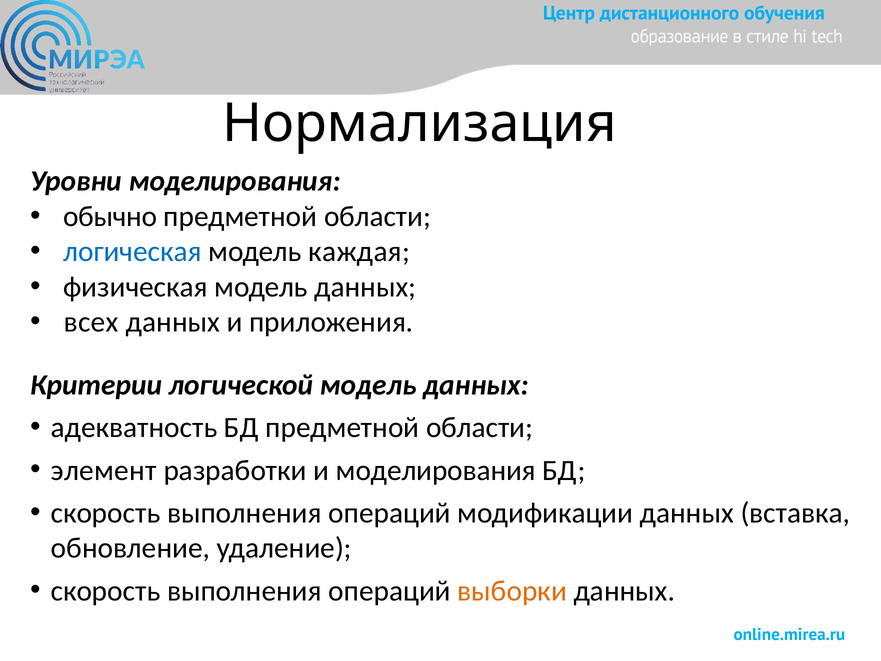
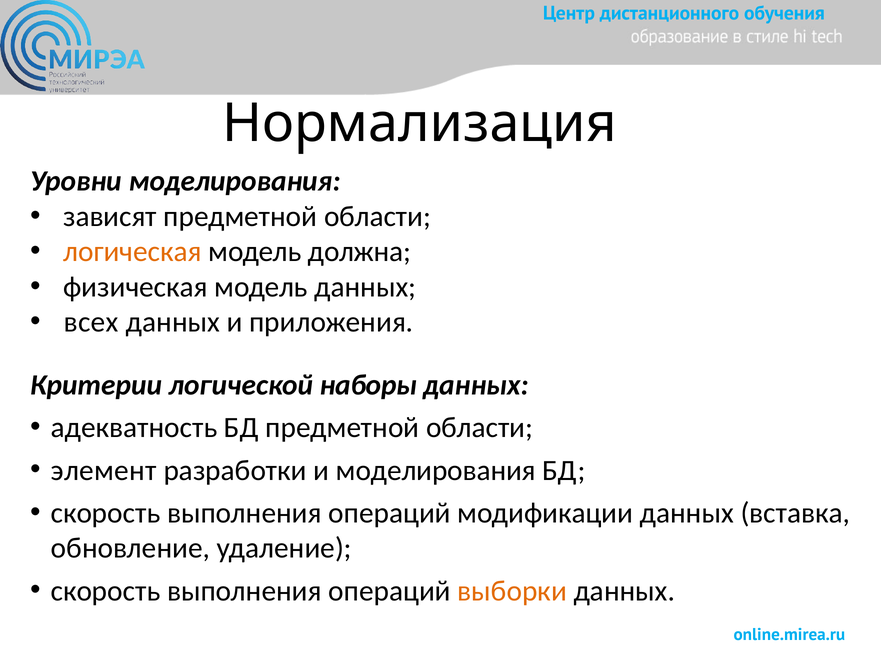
обычно: обычно -> зависят (110, 216)
логическая colour: blue -> orange (132, 252)
каждая: каждая -> должна (359, 252)
логической модель: модель -> наборы (369, 385)
